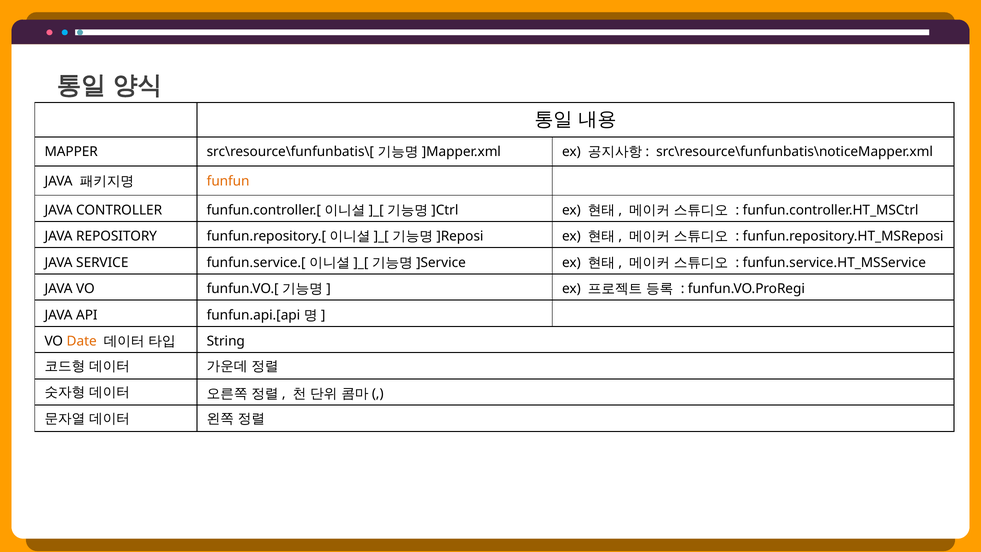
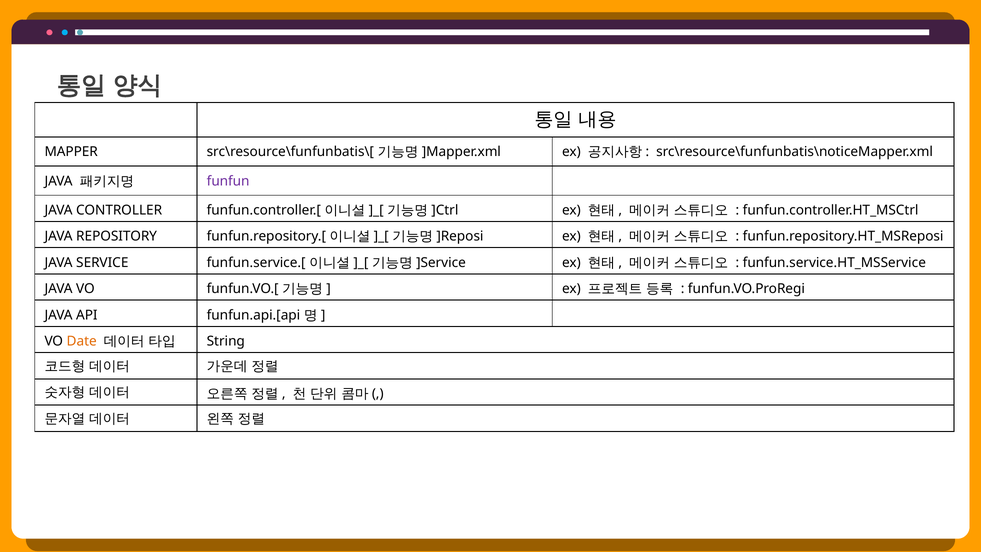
funfun colour: orange -> purple (228, 181)
